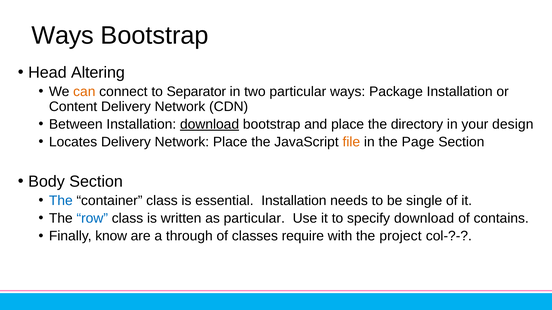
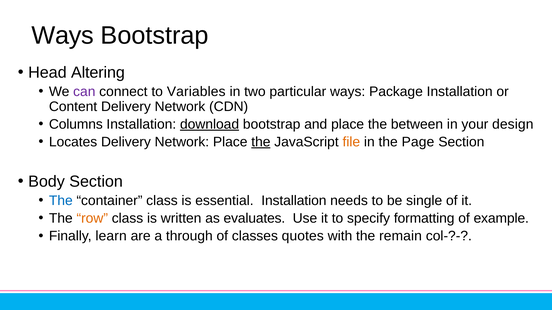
can colour: orange -> purple (84, 92)
Separator: Separator -> Variables (196, 92)
Between: Between -> Columns (76, 124)
directory: directory -> between (417, 124)
the underline: none -> present (261, 142)
row colour: blue -> orange (92, 219)
as particular: particular -> evaluates (254, 219)
specify download: download -> formatting (424, 219)
contains: contains -> example (501, 219)
know: know -> learn (111, 236)
require: require -> quotes (303, 236)
project: project -> remain (400, 236)
